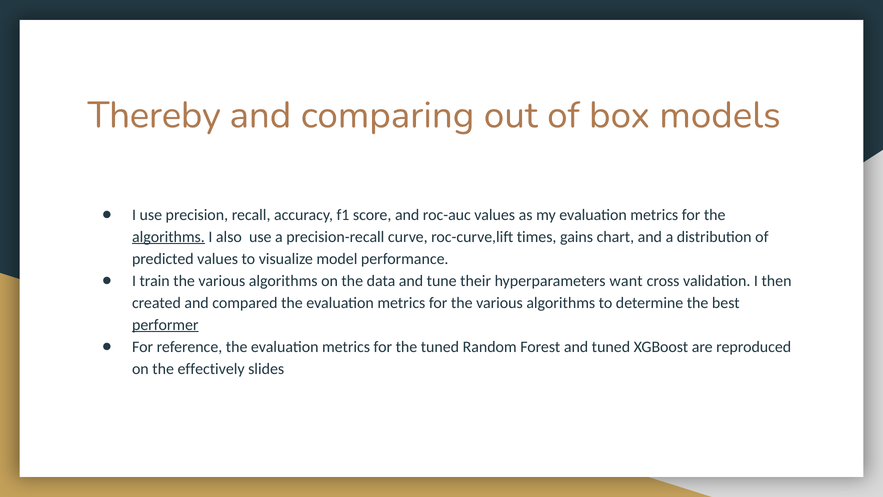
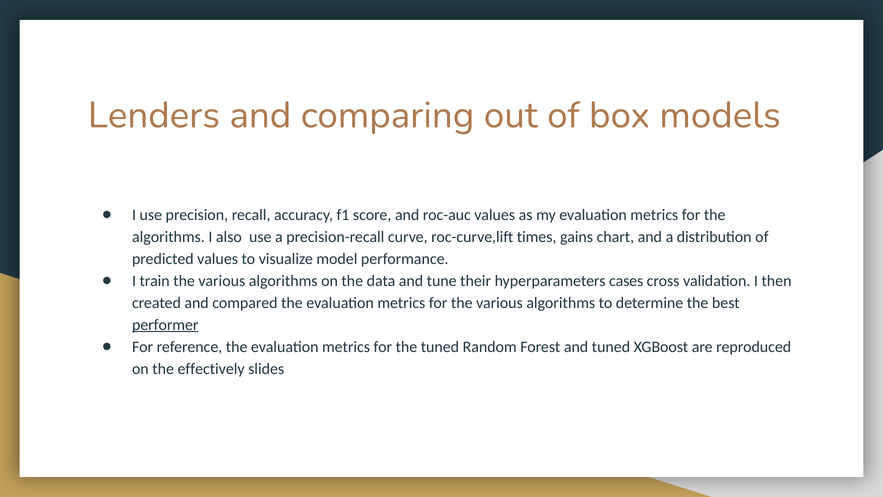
Thereby: Thereby -> Lenders (154, 115)
algorithms underline: present -> none (168, 237)
want: want -> cases (626, 281)
